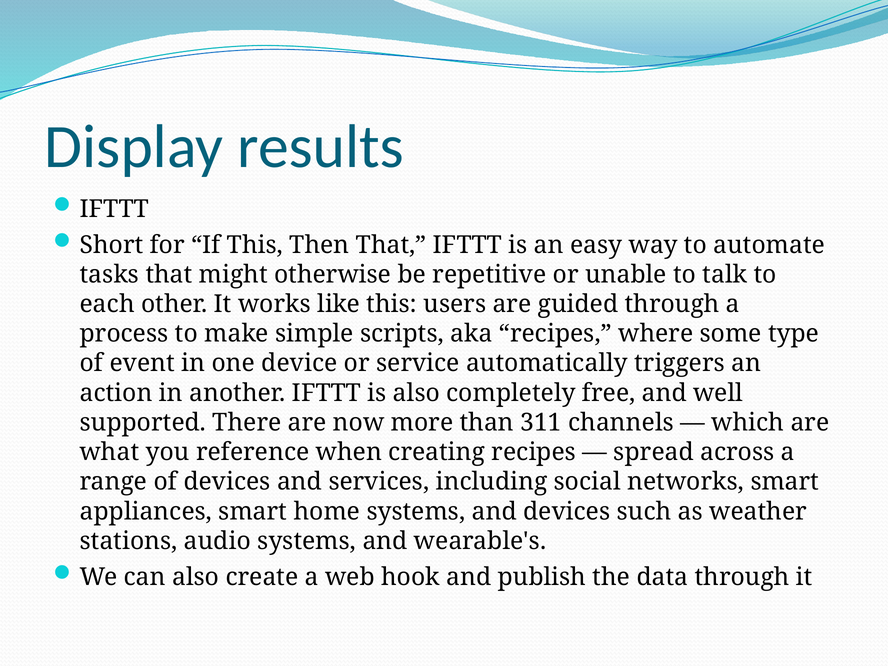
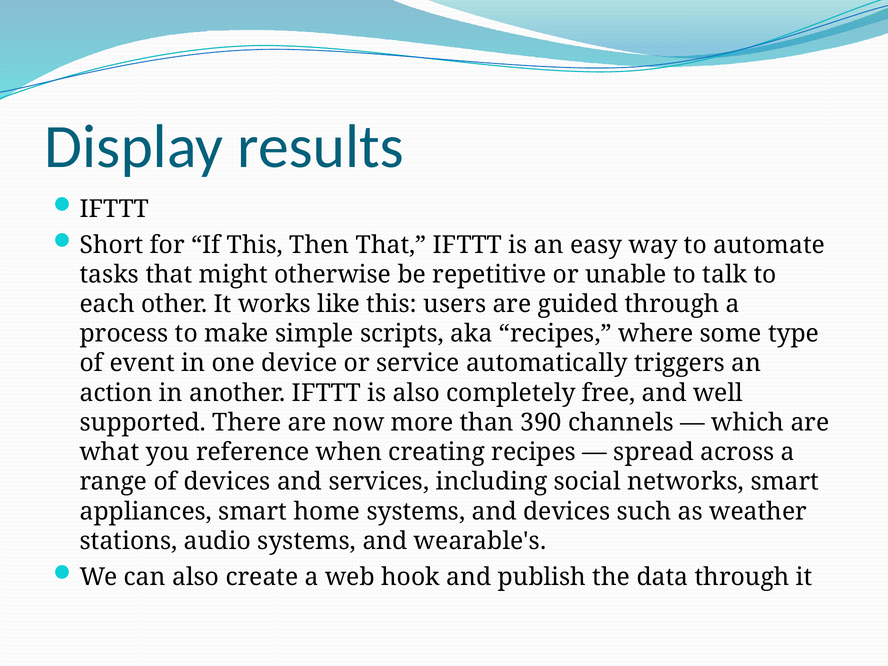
311: 311 -> 390 (541, 423)
